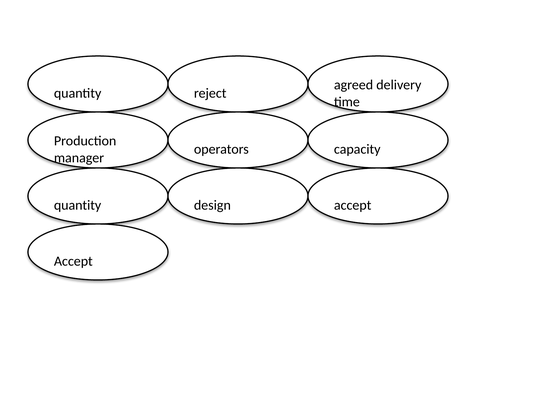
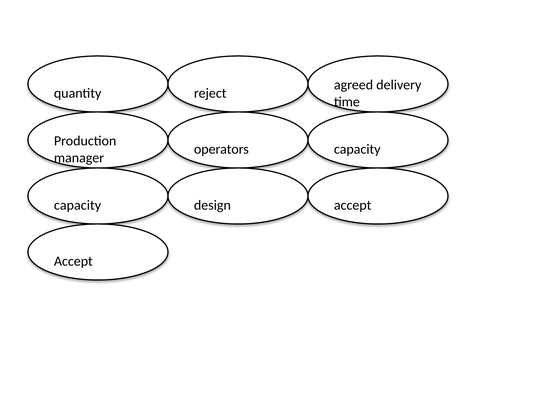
quantity: quantity -> capacity (78, 205)
